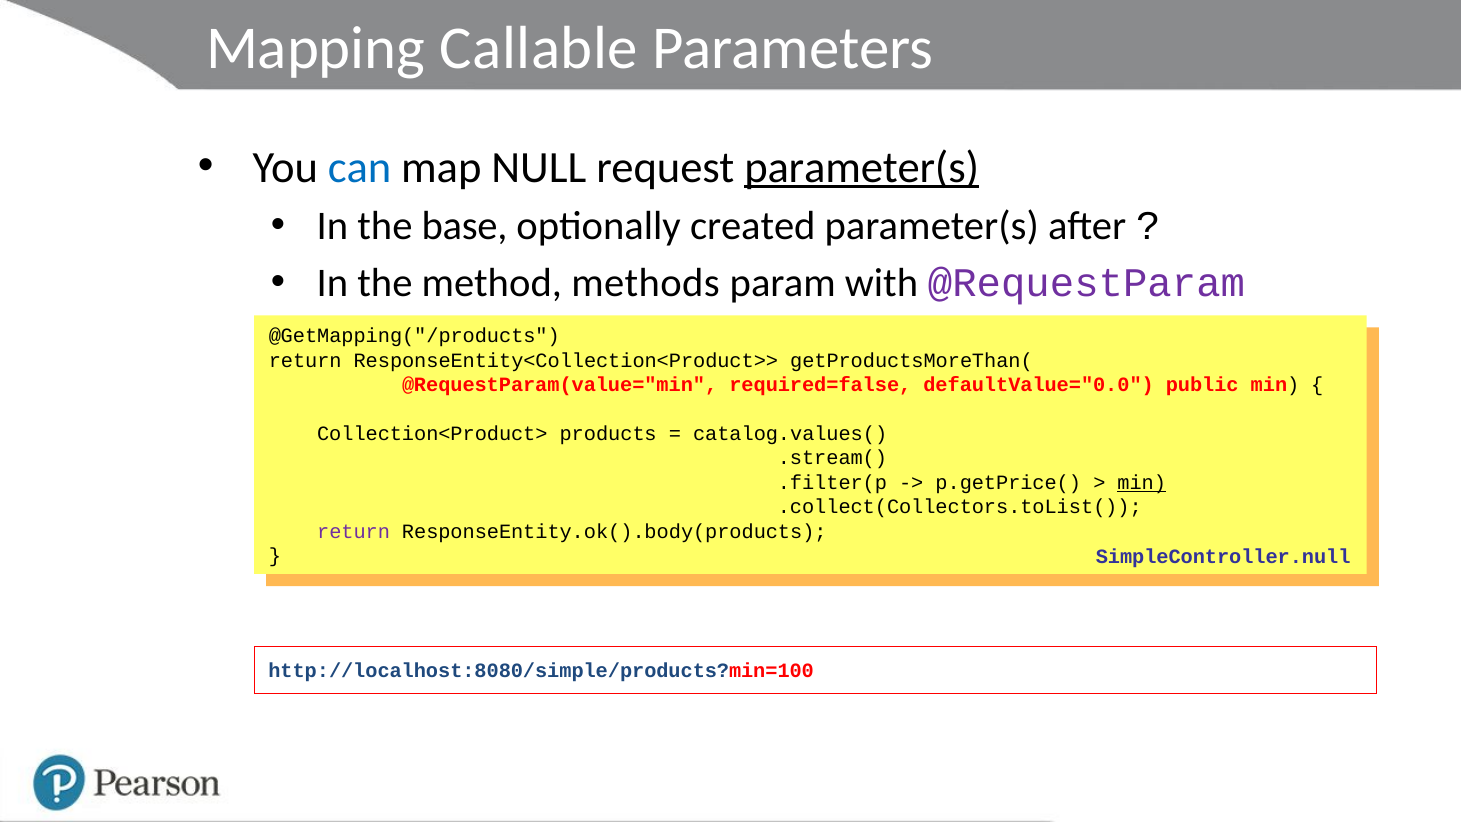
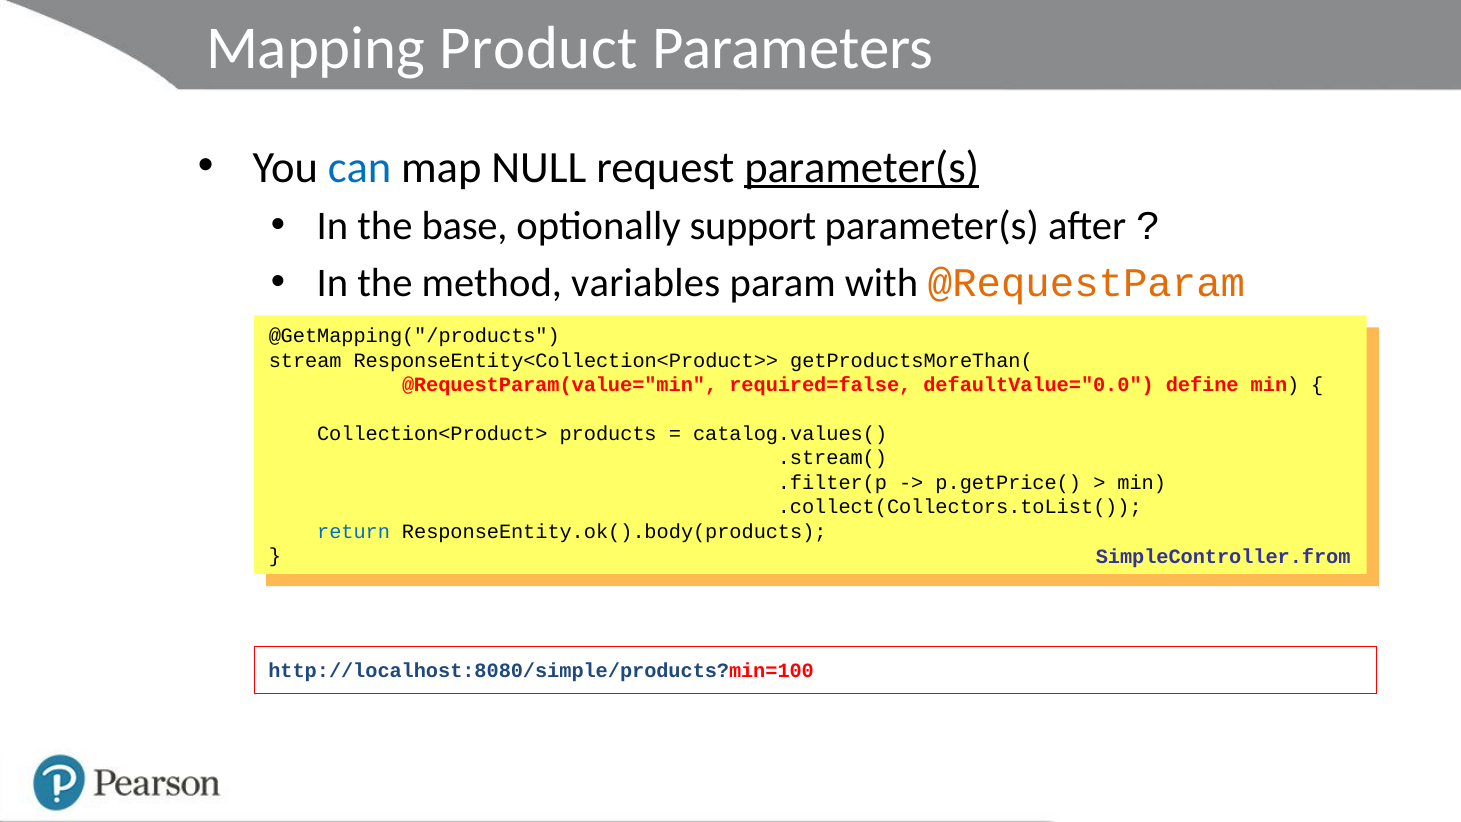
Callable: Callable -> Product (539, 49)
created: created -> support (753, 226)
methods: methods -> variables (646, 283)
@RequestParam colour: purple -> orange (1086, 283)
return: return -> stream (305, 361)
public: public -> define (1202, 385)
min underline: present -> none (1142, 483)
return colour: purple -> blue (354, 531)
SimpleController.null: SimpleController.null -> SimpleController.from (1223, 556)
